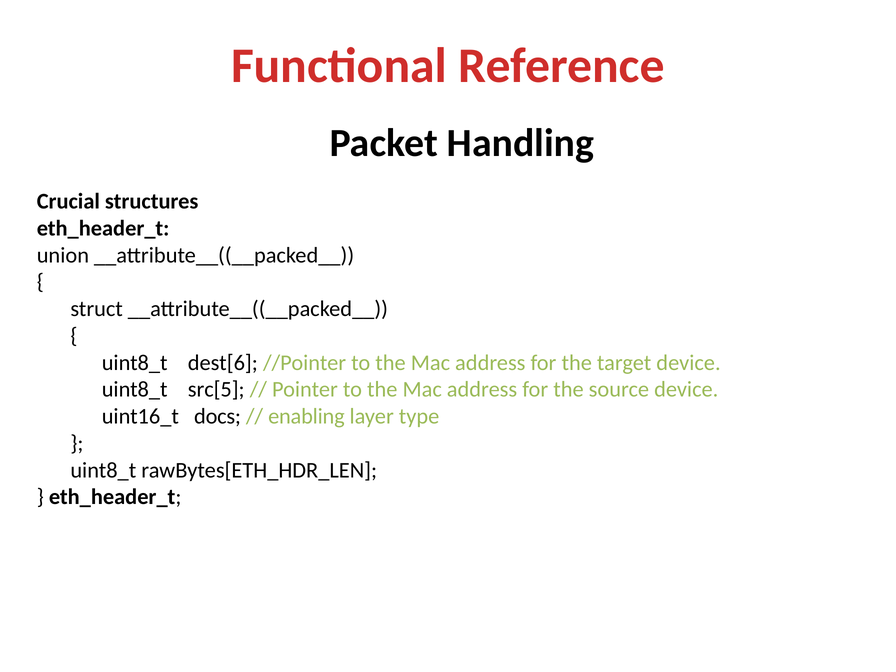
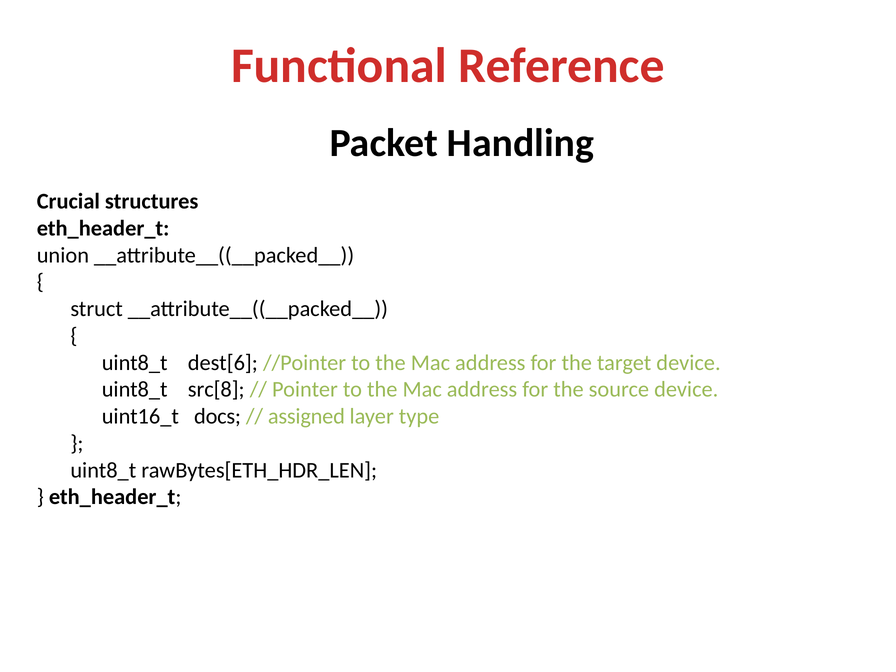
src[5: src[5 -> src[8 (216, 390)
enabling: enabling -> assigned (306, 416)
